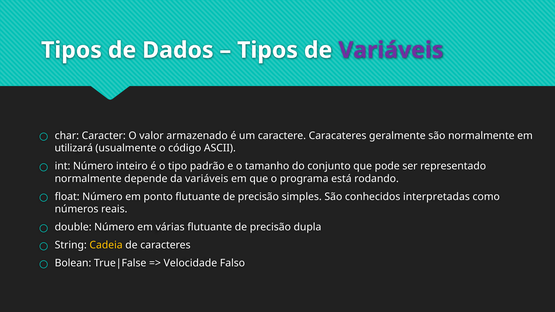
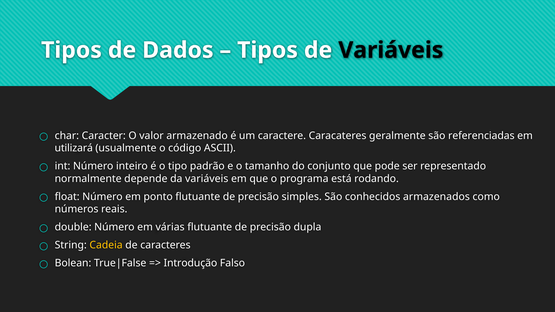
Variáveis colour: purple -> black (391, 50)
são normalmente: normalmente -> referenciadas (481, 136)
interpretadas: interpretadas -> armazenados (436, 197)
Velocidade: Velocidade -> Introdução (190, 263)
